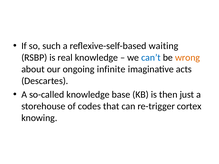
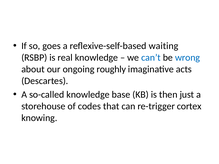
such: such -> goes (52, 46)
wrong colour: orange -> blue (188, 58)
infinite: infinite -> roughly (111, 69)
